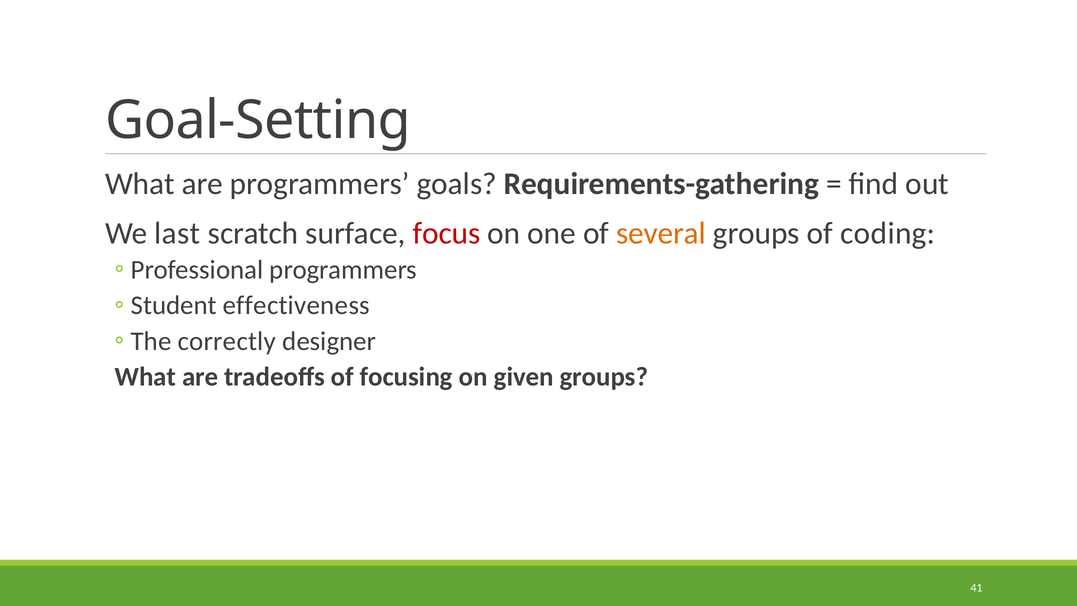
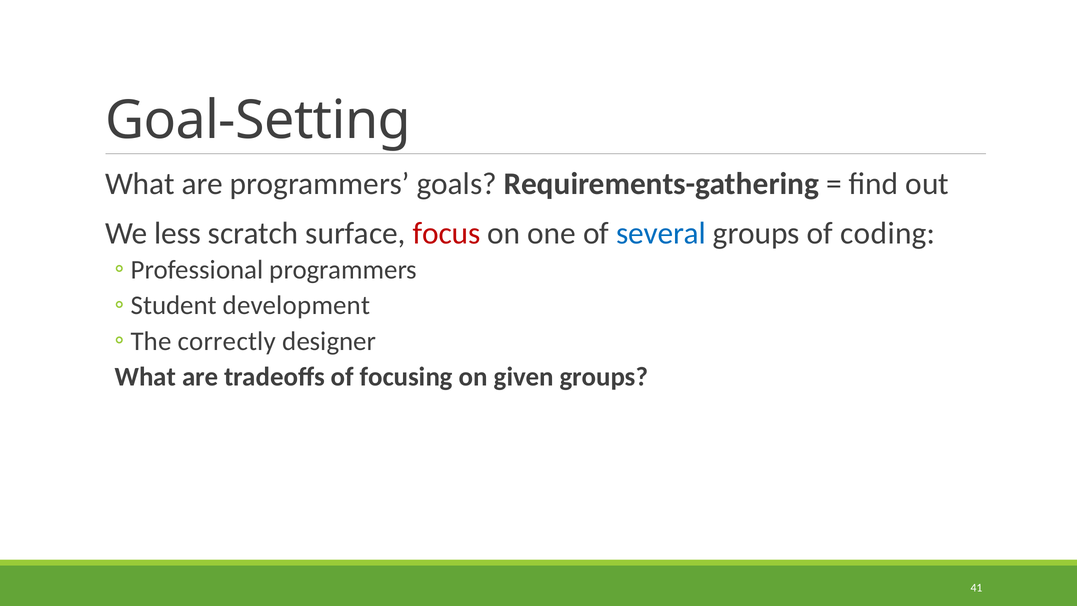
last: last -> less (178, 234)
several colour: orange -> blue (661, 234)
effectiveness: effectiveness -> development (296, 305)
